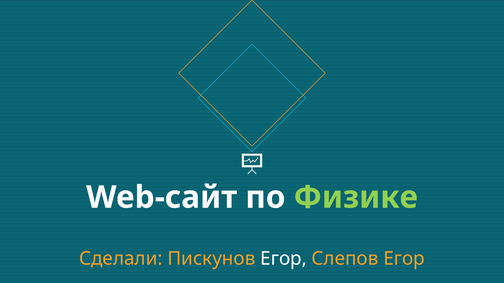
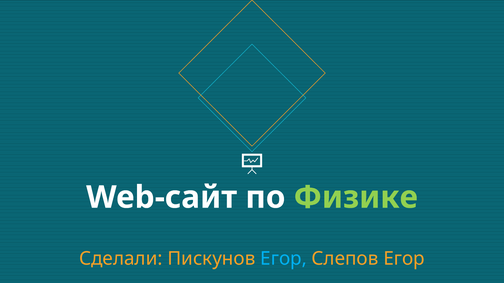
Егор colour: white -> light blue (284, 259)
